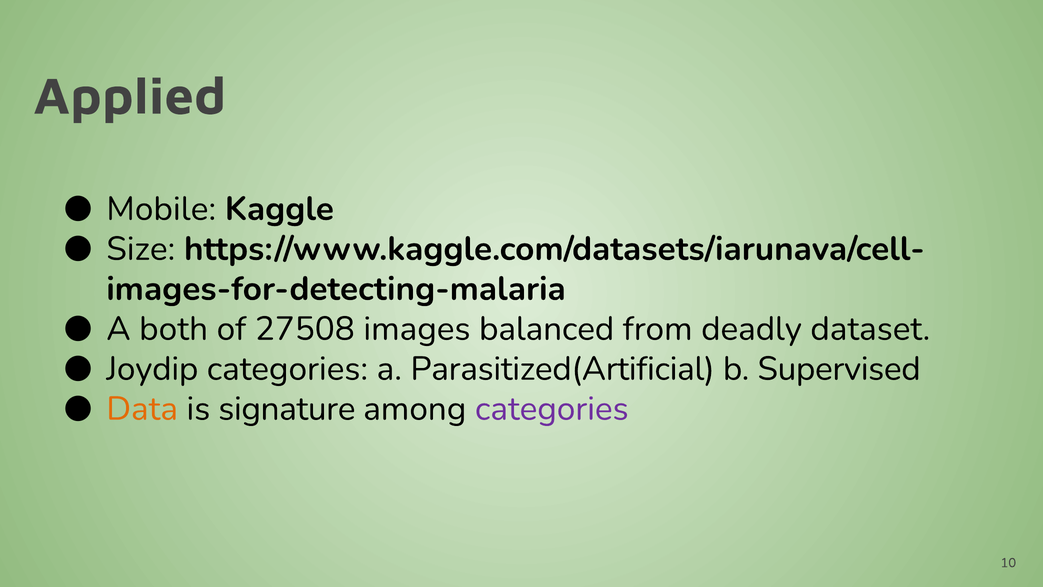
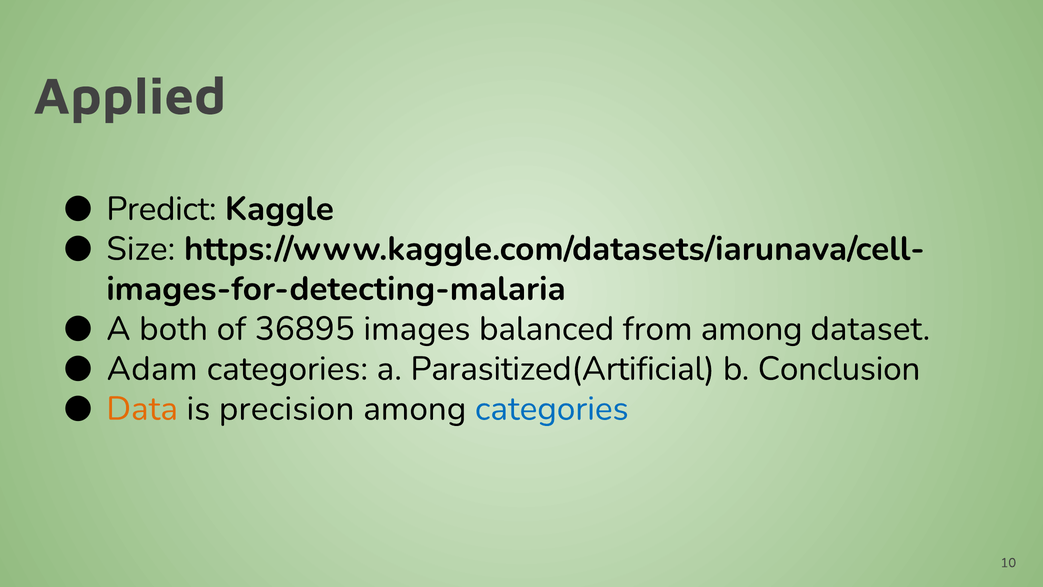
Mobile: Mobile -> Predict (161, 209)
27508: 27508 -> 36895 (305, 329)
from deadly: deadly -> among (752, 329)
Joydip: Joydip -> Adam (152, 369)
Supervised: Supervised -> Conclusion (839, 369)
signature: signature -> precision (287, 409)
categories colour: purple -> blue (552, 409)
